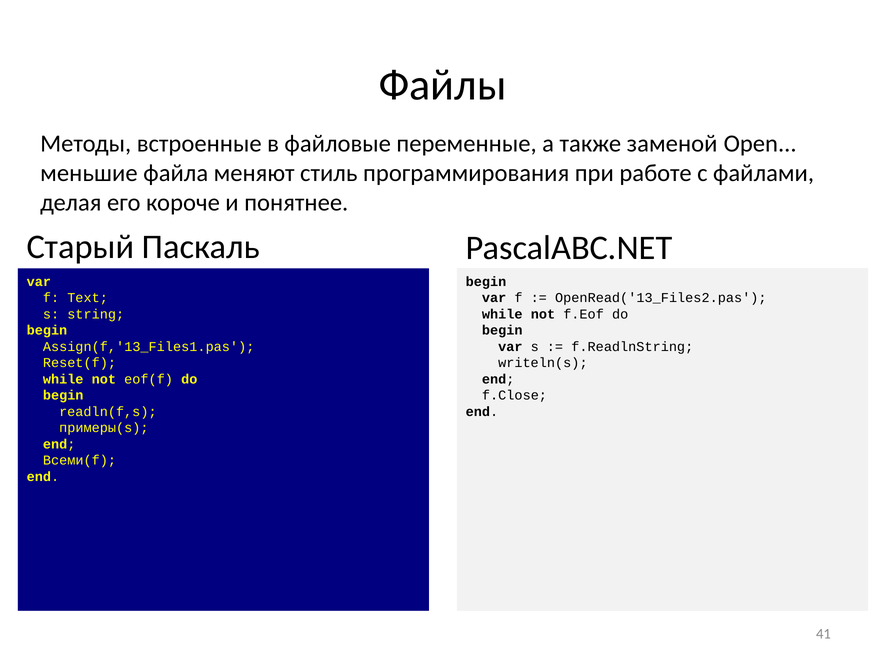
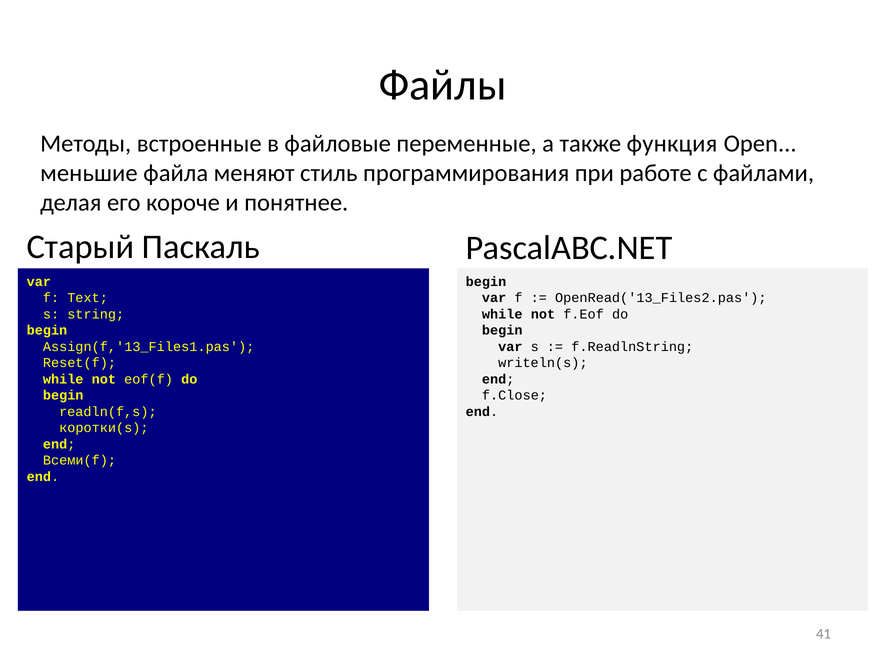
заменой: заменой -> функция (672, 144)
примеры(s: примеры(s -> коротки(s (104, 428)
